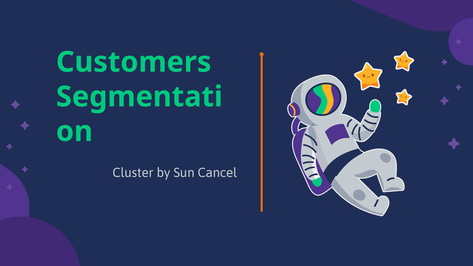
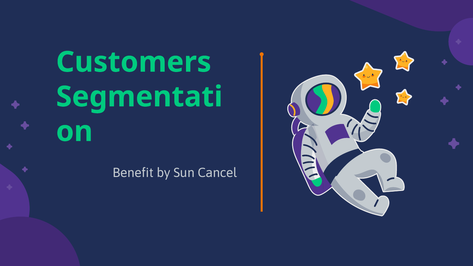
Cluster: Cluster -> Benefit (133, 173)
